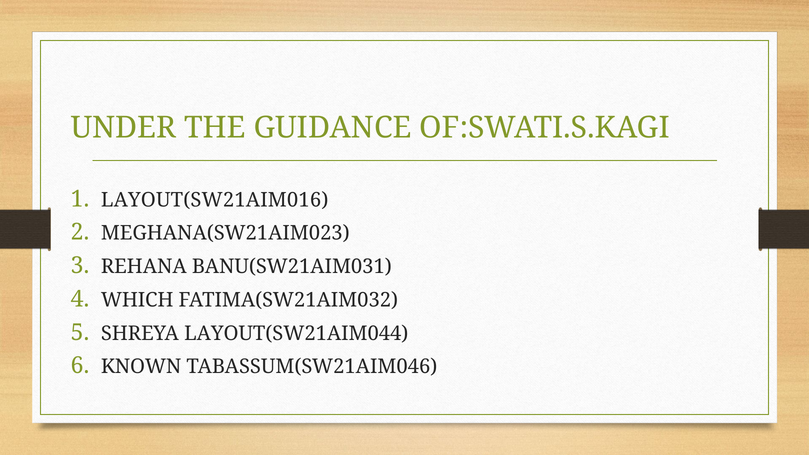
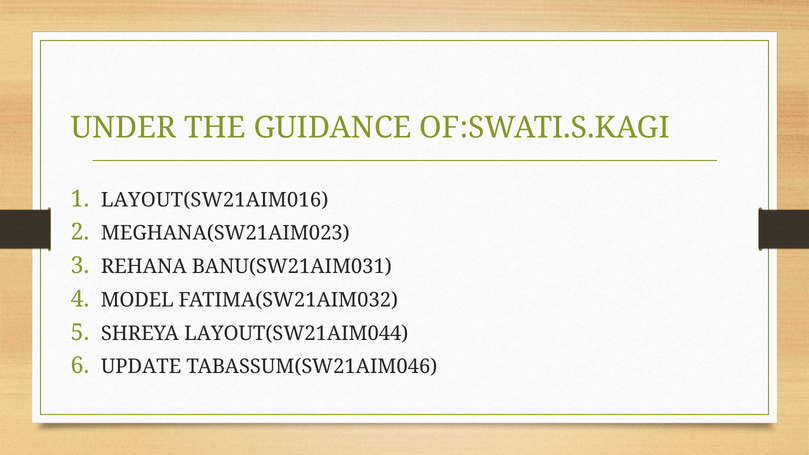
WHICH: WHICH -> MODEL (137, 300)
KNOWN: KNOWN -> UPDATE (141, 367)
